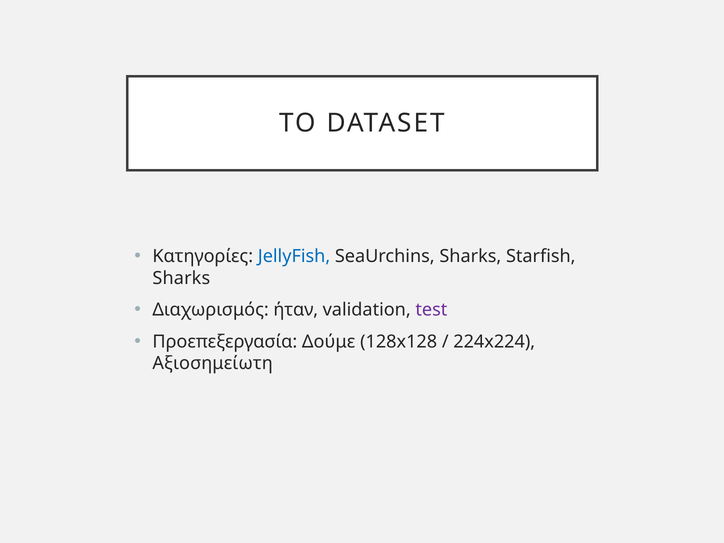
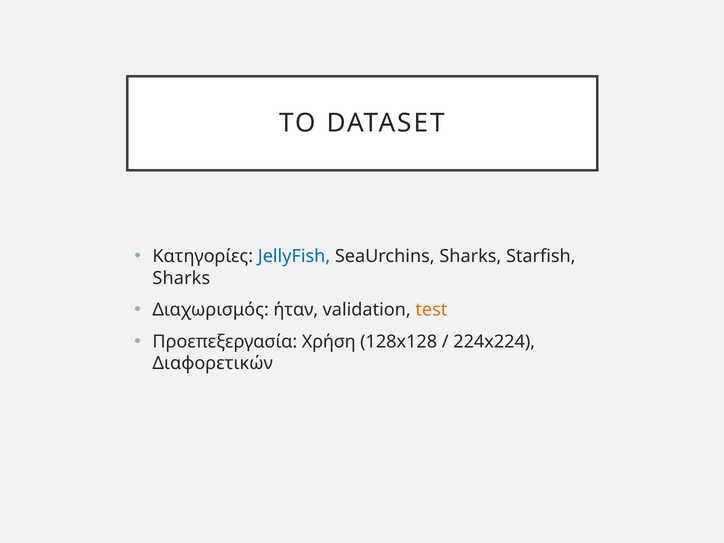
test colour: purple -> orange (431, 310)
Δούμε: Δούμε -> Χρήση (329, 342)
Αξιοσημείωτη: Αξιοσημείωτη -> Διαφορετικών (213, 363)
